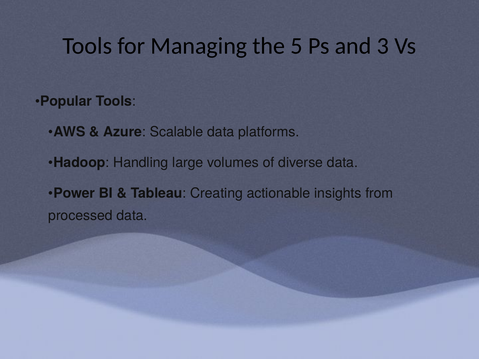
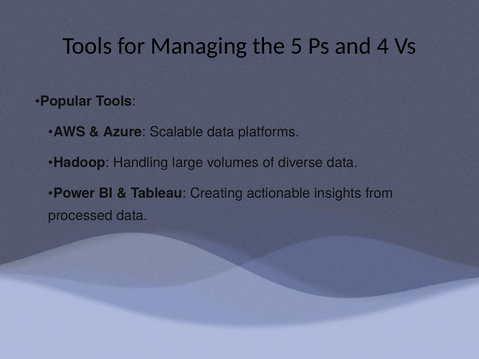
3: 3 -> 4 (383, 46)
